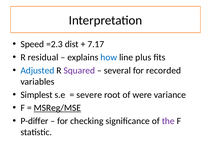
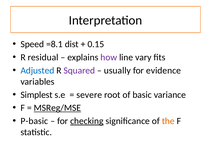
=2.3: =2.3 -> =8.1 (54, 44)
7.17: 7.17 -> 0.15 (96, 44)
how colour: blue -> purple (109, 57)
plus: plus -> vary (143, 57)
several: several -> usually (117, 71)
recorded: recorded -> evidence (164, 71)
were: were -> basic (142, 95)
P-differ: P-differ -> P-basic (34, 121)
checking underline: none -> present (87, 121)
the colour: purple -> orange (168, 121)
